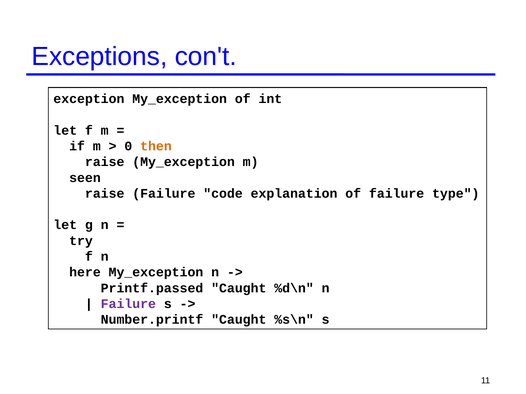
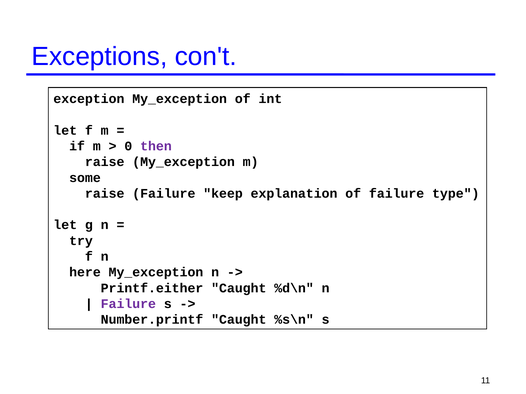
then colour: orange -> purple (156, 146)
seen: seen -> some (85, 178)
code: code -> keep (223, 194)
Printf.passed: Printf.passed -> Printf.either (152, 288)
